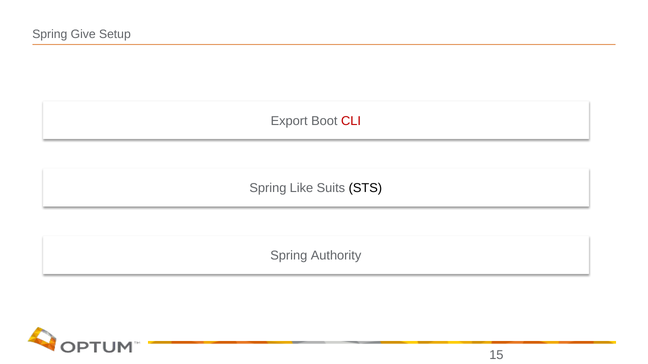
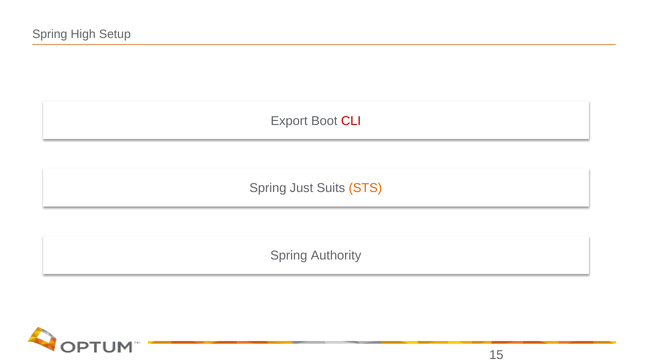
Give: Give -> High (83, 34)
Like: Like -> Just (301, 189)
STS colour: black -> orange (365, 189)
